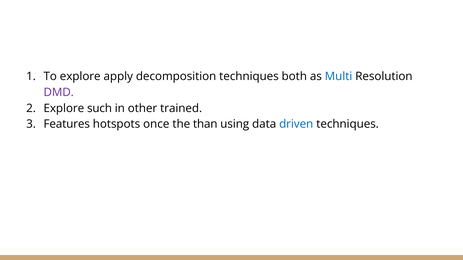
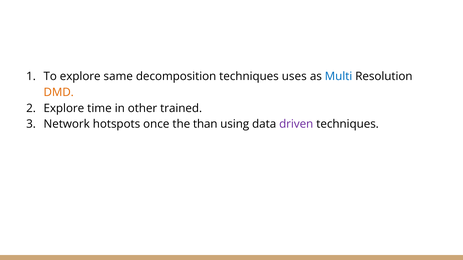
apply: apply -> same (118, 76)
both: both -> uses (294, 76)
DMD colour: purple -> orange (59, 92)
such: such -> time (99, 108)
Features: Features -> Network (67, 124)
driven colour: blue -> purple (296, 124)
